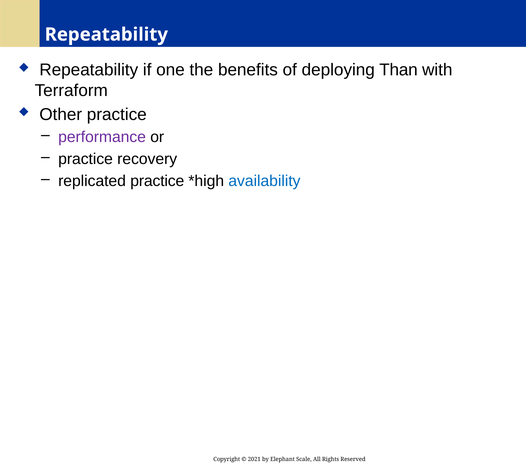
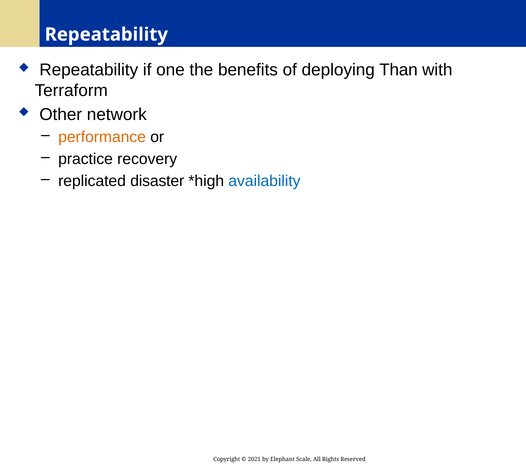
Other practice: practice -> network (117, 114)
performance colour: purple -> orange (102, 137)
replicated practice: practice -> disaster (157, 181)
